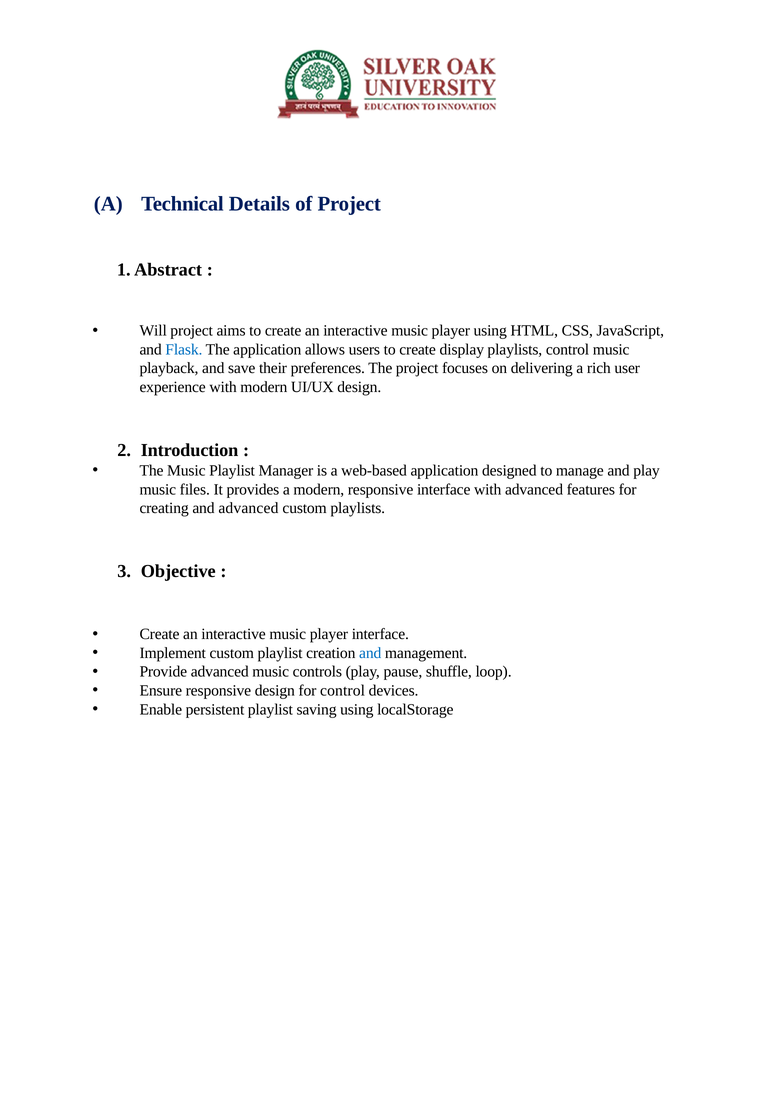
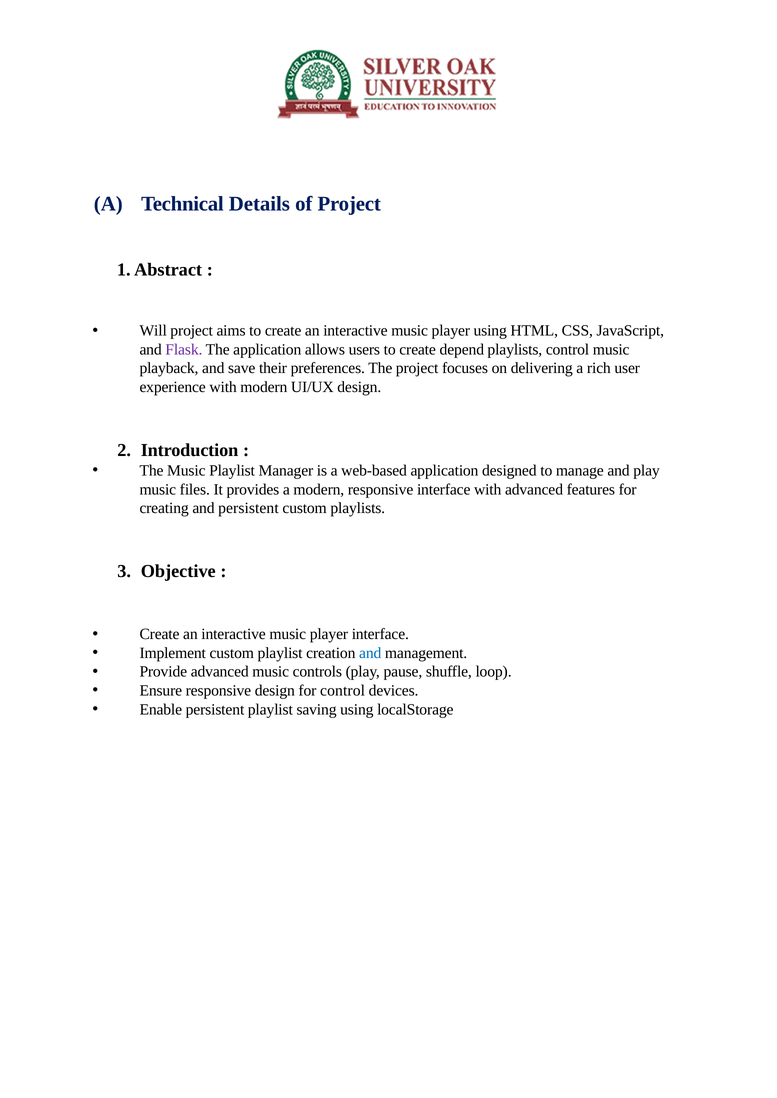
Flask colour: blue -> purple (184, 349)
display: display -> depend (462, 349)
and advanced: advanced -> persistent (248, 508)
